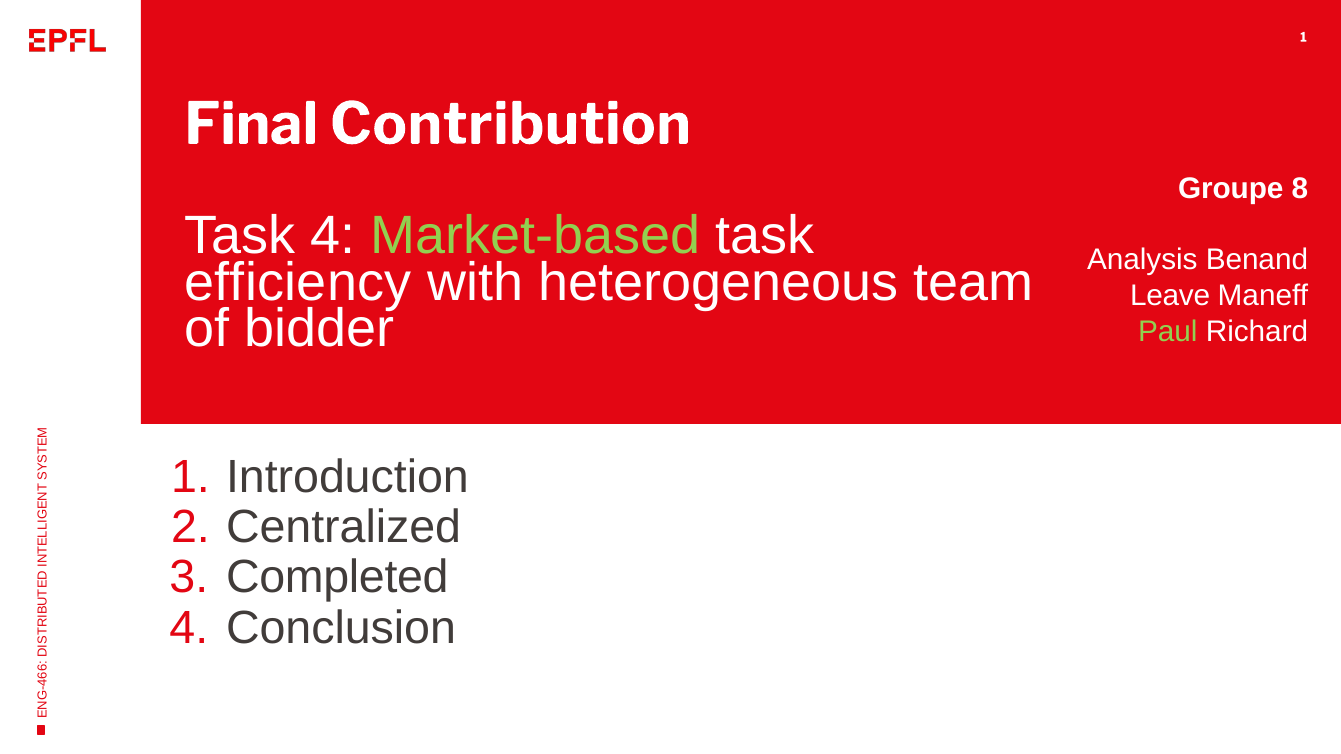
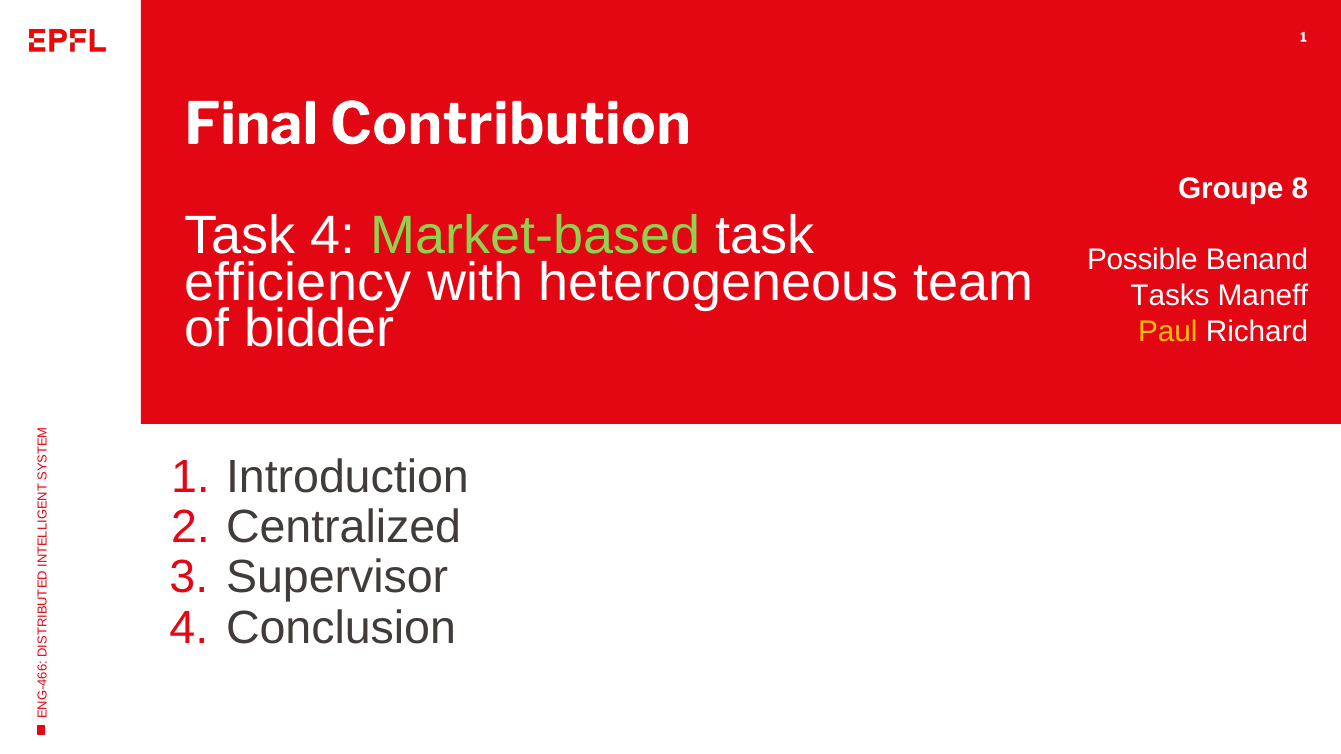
Analysis: Analysis -> Possible (1142, 260)
Leave: Leave -> Tasks (1170, 296)
Paul colour: light green -> yellow (1168, 332)
Completed: Completed -> Supervisor (337, 578)
